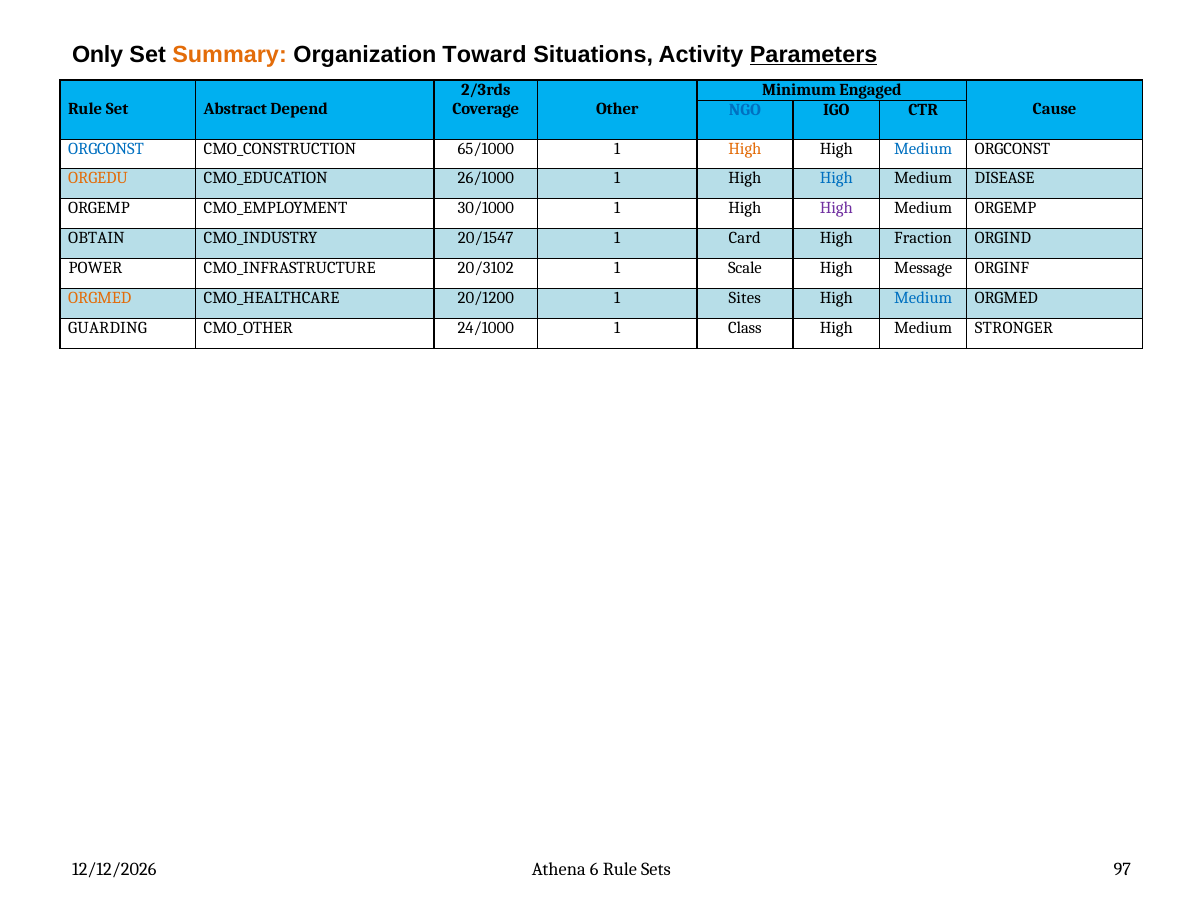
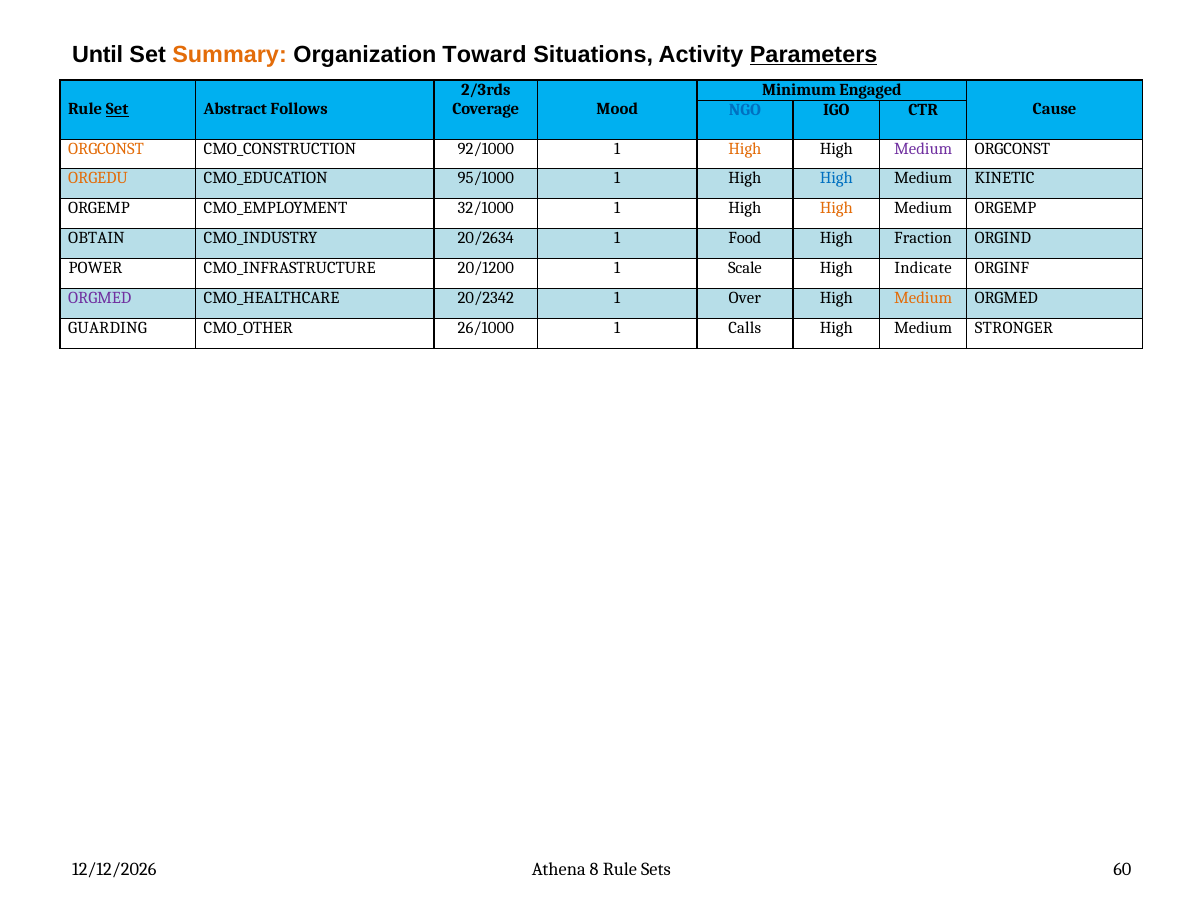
Only: Only -> Until (98, 55)
Set underline: none -> present (117, 109)
Depend: Depend -> Follows (299, 109)
Other: Other -> Mood (617, 109)
ORGCONST colour: blue -> orange (106, 149)
65/1000: 65/1000 -> 92/1000 (486, 149)
Medium colour: blue -> purple (923, 149)
26/1000: 26/1000 -> 95/1000 (486, 178)
DISEASE: DISEASE -> KINETIC (1005, 178)
30/1000: 30/1000 -> 32/1000 (486, 208)
High colour: purple -> orange (836, 208)
20/1547: 20/1547 -> 20/2634 (486, 238)
Card: Card -> Food (745, 238)
20/3102: 20/3102 -> 20/1200 (486, 268)
Message: Message -> Indicate (923, 268)
ORGMED colour: orange -> purple (100, 298)
20/1200: 20/1200 -> 20/2342 (486, 298)
Sites: Sites -> Over (745, 298)
Medium colour: blue -> orange (923, 298)
24/1000: 24/1000 -> 26/1000 (486, 328)
Class: Class -> Calls (745, 328)
6: 6 -> 8 (594, 869)
97: 97 -> 60 (1122, 869)
